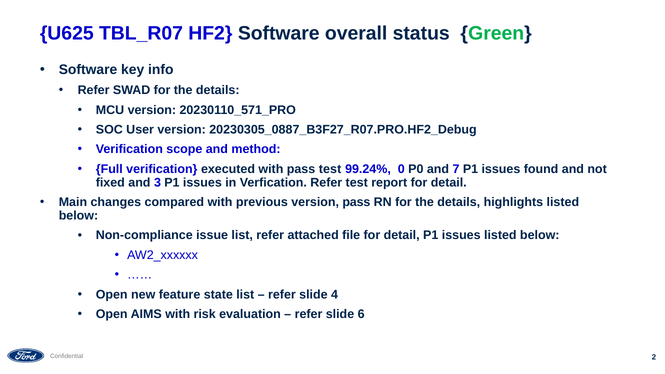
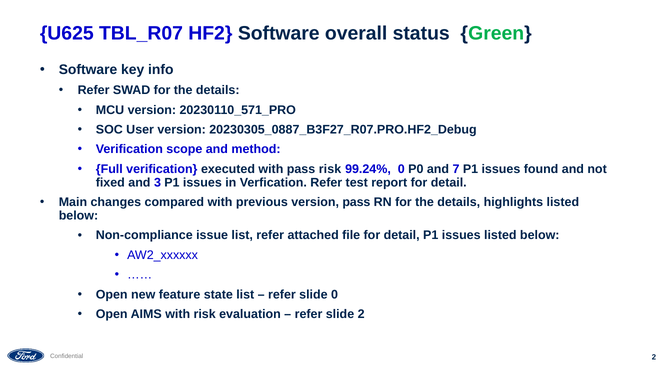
pass test: test -> risk (330, 169)
slide 4: 4 -> 0 (335, 295)
slide 6: 6 -> 2 (361, 314)
